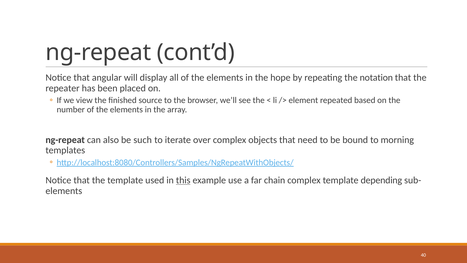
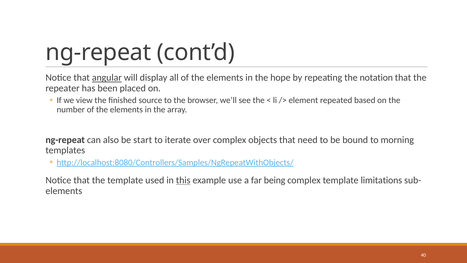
angular underline: none -> present (107, 78)
such: such -> start (143, 140)
chain: chain -> being (275, 180)
depending: depending -> limitations (381, 180)
